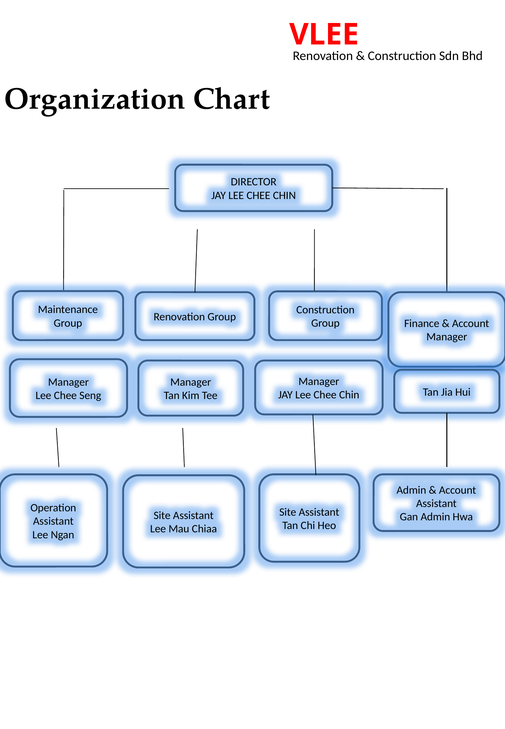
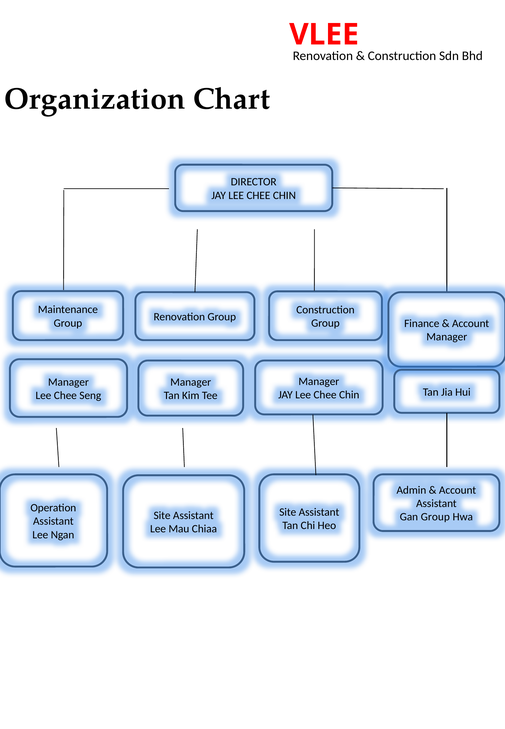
Gan Admin: Admin -> Group (435, 517)
